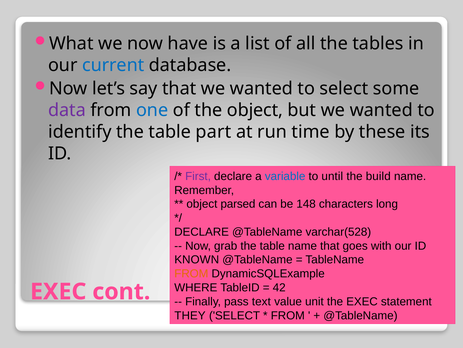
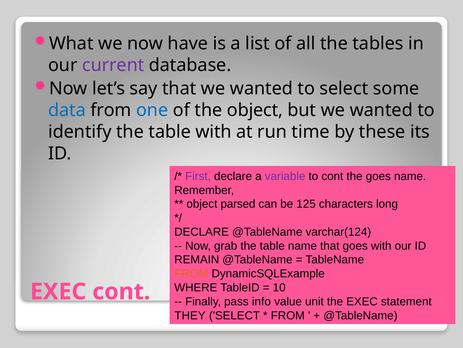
current colour: blue -> purple (113, 65)
data colour: purple -> blue (67, 110)
table part: part -> with (214, 132)
variable colour: blue -> purple (285, 176)
to until: until -> cont (332, 176)
the build: build -> goes (378, 176)
148: 148 -> 125 (306, 204)
varchar(528: varchar(528 -> varchar(124 (338, 231)
KNOWN: KNOWN -> REMAIN (197, 259)
42: 42 -> 10 (279, 287)
text: text -> info (261, 301)
